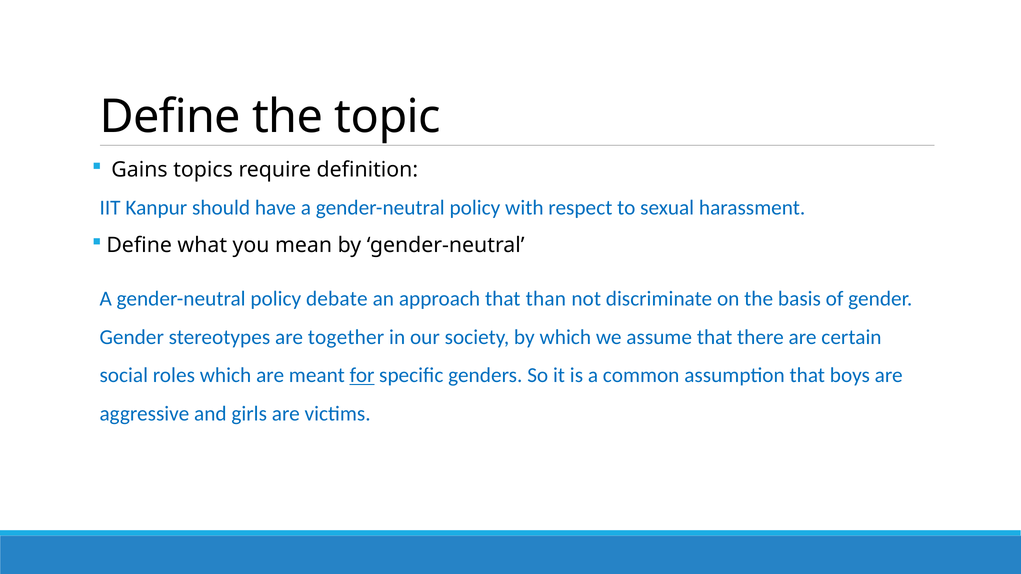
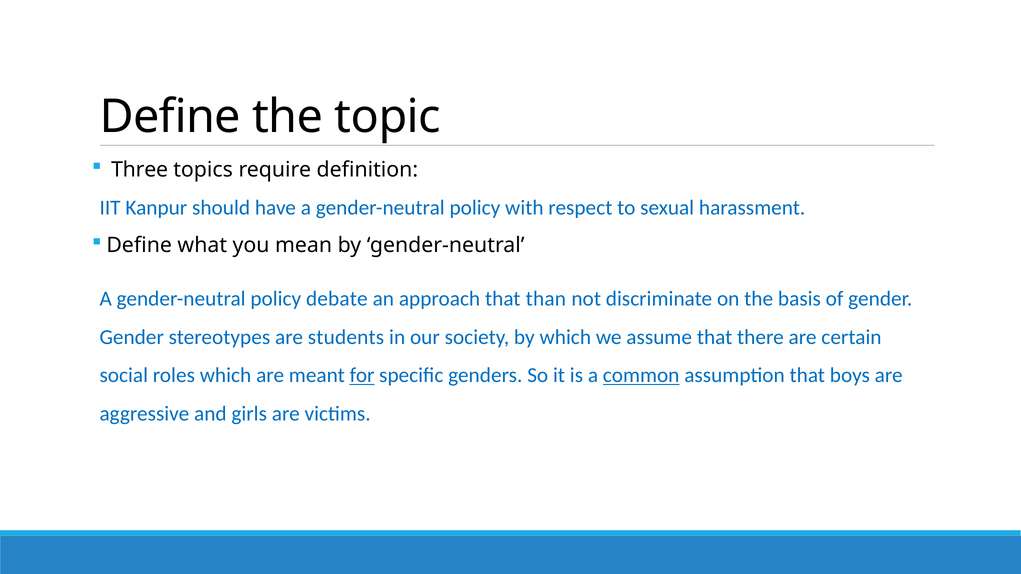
Gains: Gains -> Three (140, 170)
together: together -> students (346, 337)
common underline: none -> present (641, 376)
